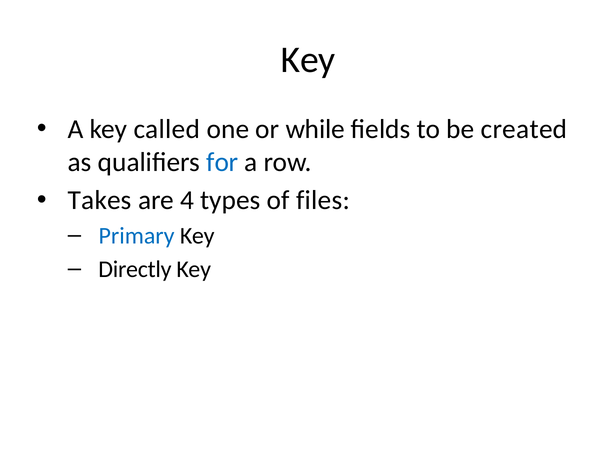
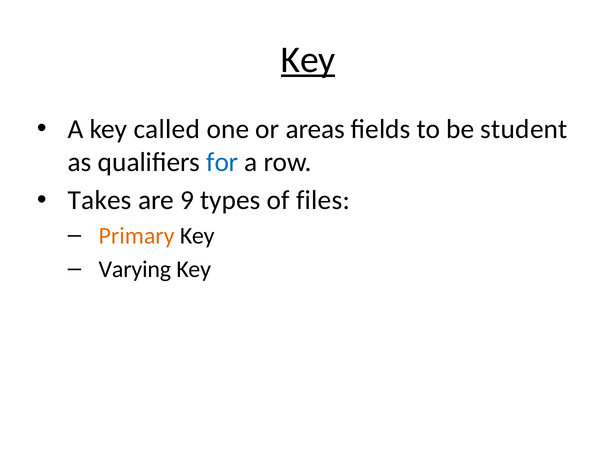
Key underline: none -> present (308, 60)
while: while -> areas (315, 129)
created: created -> student (524, 129)
4: 4 -> 9 (187, 200)
Primary colour: blue -> orange (137, 236)
Directly: Directly -> Varying (135, 269)
